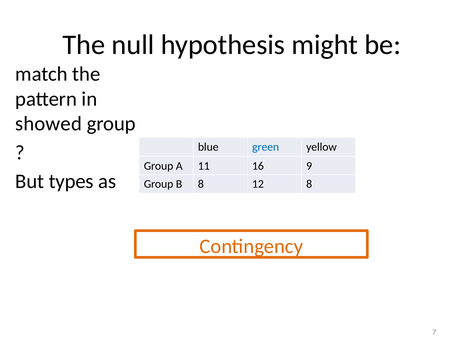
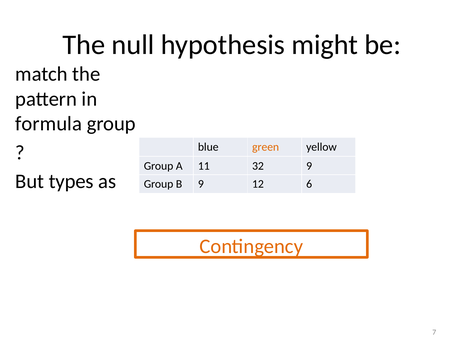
showed: showed -> formula (49, 124)
green colour: blue -> orange (266, 147)
16: 16 -> 32 (258, 166)
B 8: 8 -> 9 (201, 184)
12 8: 8 -> 6 (309, 184)
